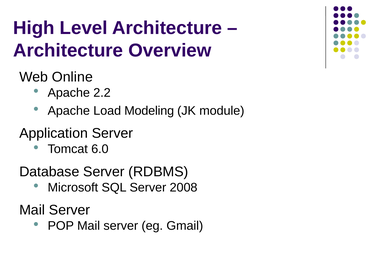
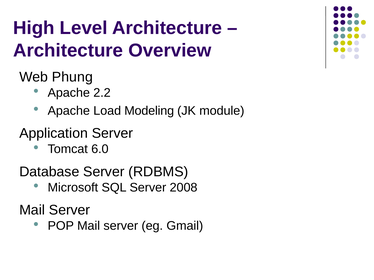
Online: Online -> Phung (72, 77)
